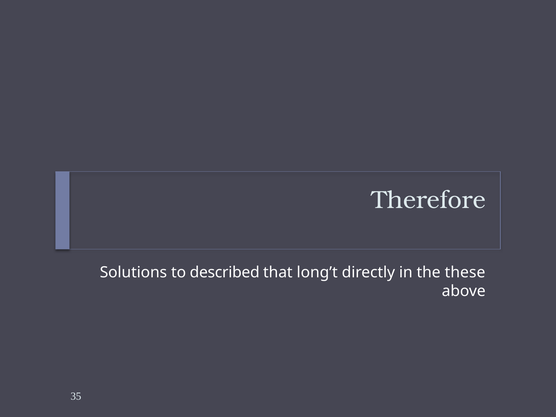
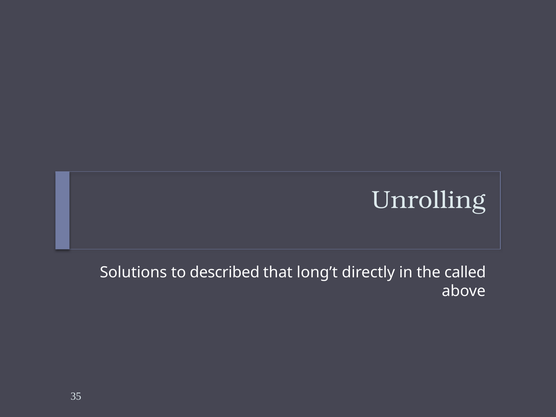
Therefore: Therefore -> Unrolling (428, 200)
these: these -> called (465, 273)
